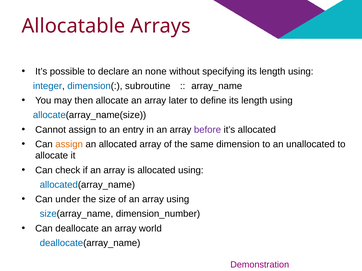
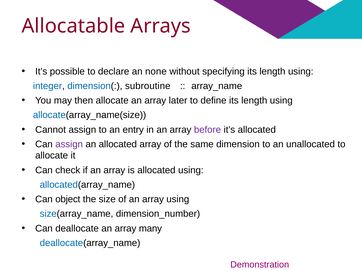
assign colour: orange -> purple (69, 144)
under: under -> object (68, 200)
world: world -> many (150, 229)
